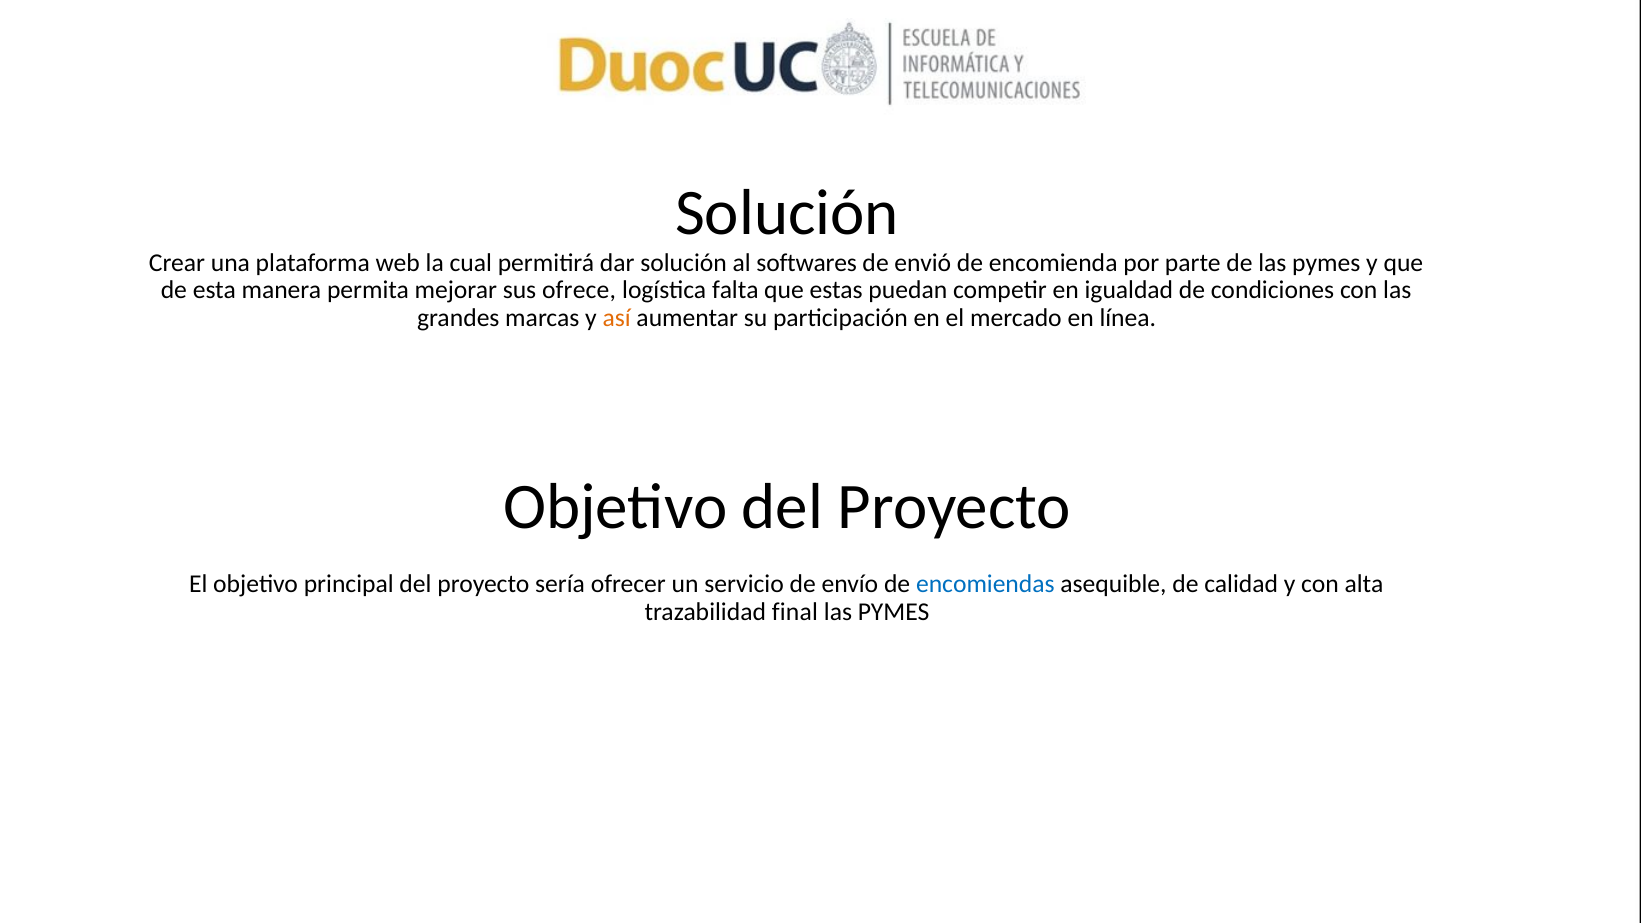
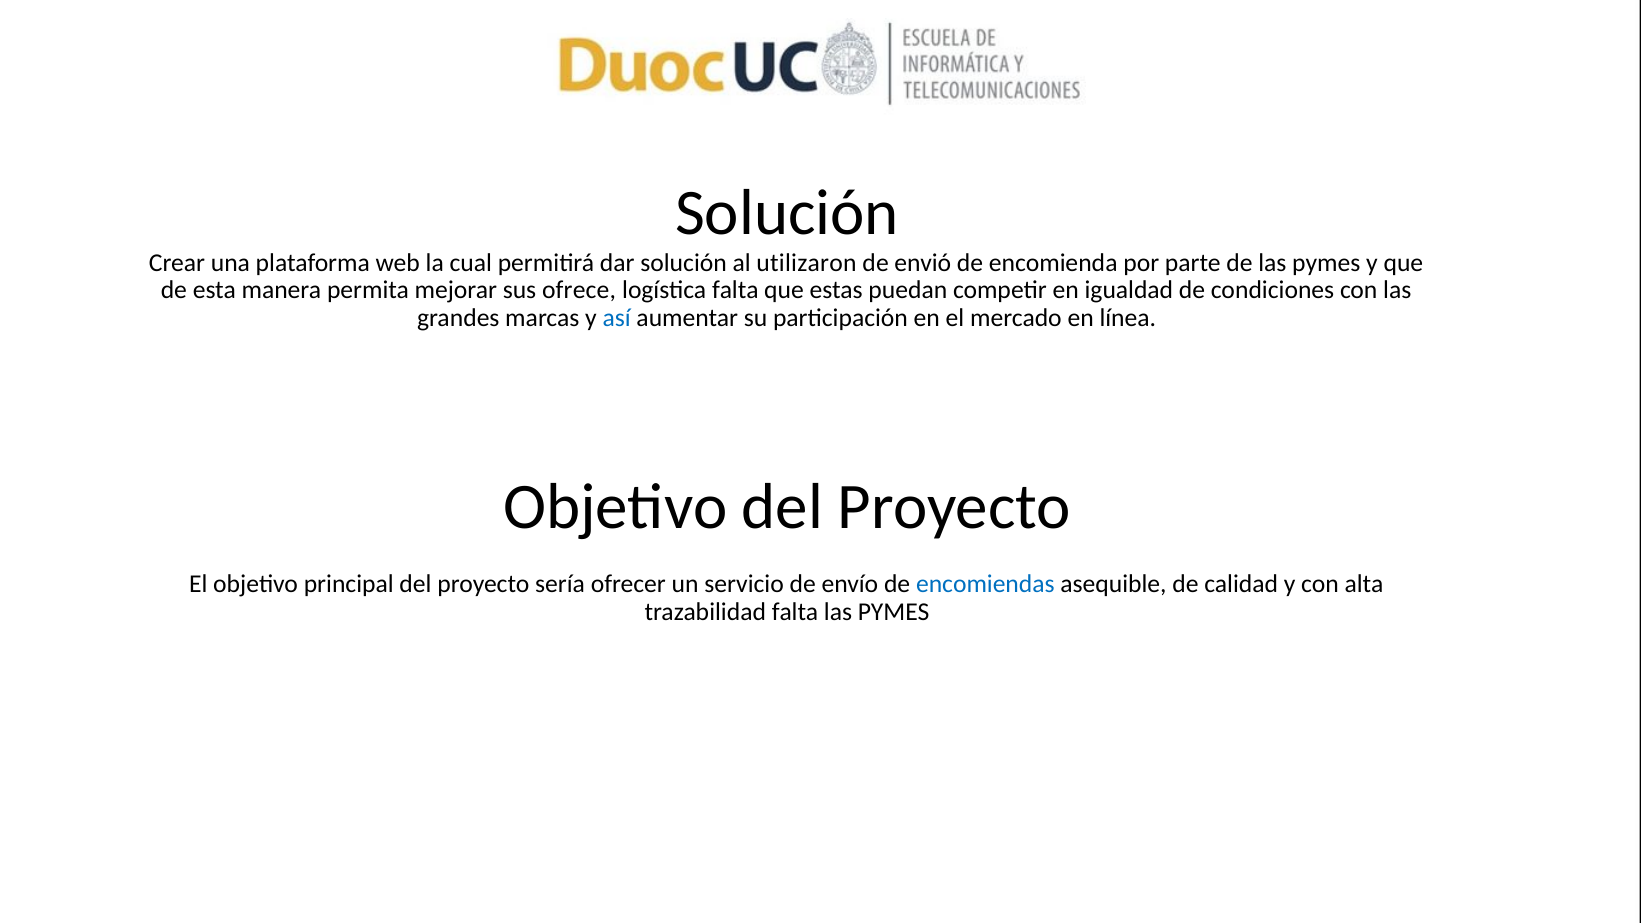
softwares: softwares -> utilizaron (806, 263)
así colour: orange -> blue (617, 318)
trazabilidad final: final -> falta (795, 612)
